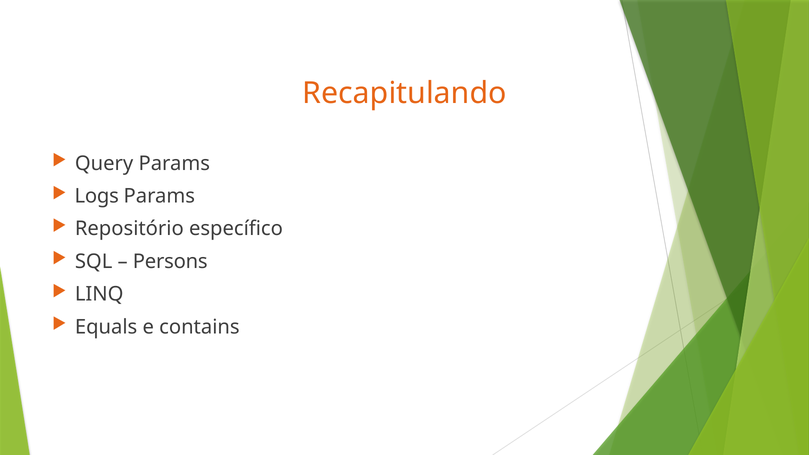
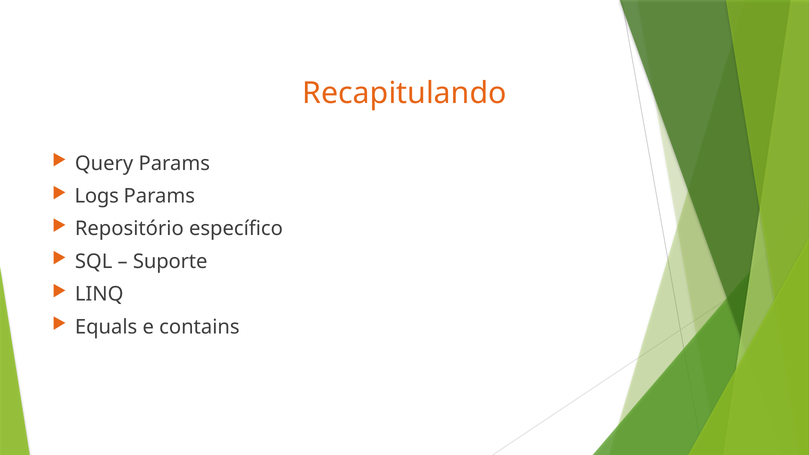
Persons: Persons -> Suporte (170, 261)
